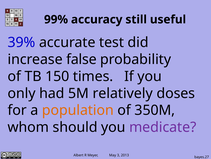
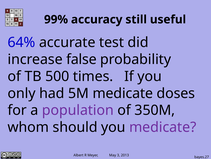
39%: 39% -> 64% (21, 42)
150: 150 -> 500 (57, 76)
5M relatively: relatively -> medicate (123, 93)
population colour: orange -> purple (78, 110)
